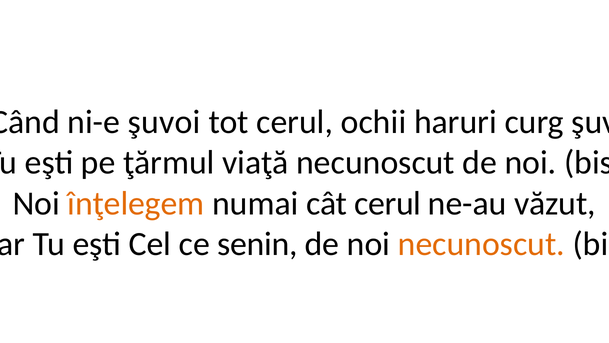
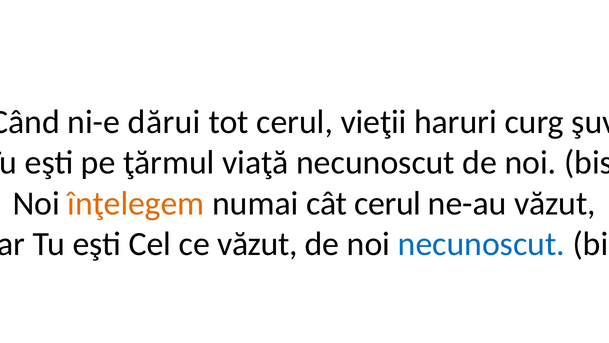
ni-e şuvoi: şuvoi -> dărui (164, 122)
ochii: ochii -> vieţii (374, 122)
ce senin: senin -> văzut (257, 244)
necunoscut colour: orange -> blue (481, 244)
